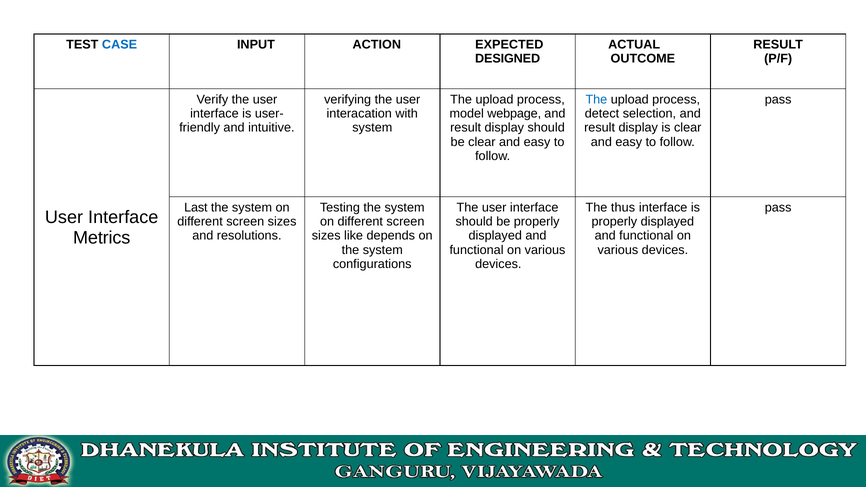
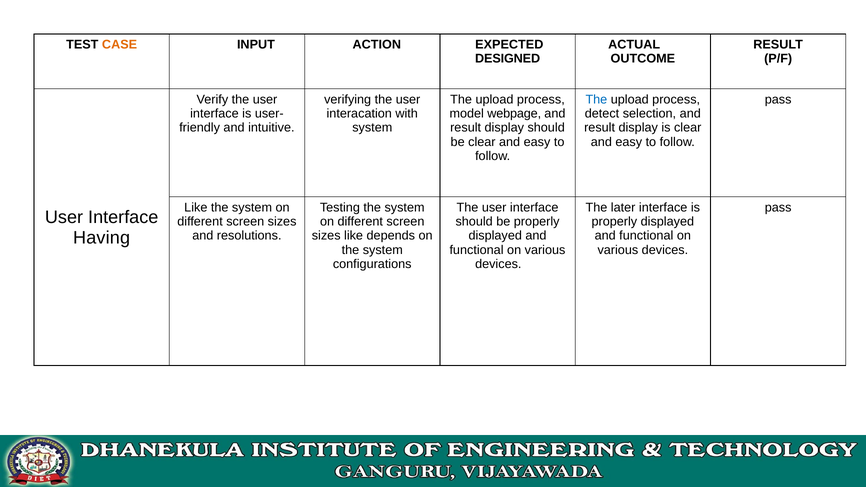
CASE colour: blue -> orange (120, 44)
Last: Last -> Like (196, 207)
thus: thus -> later (623, 207)
Metrics: Metrics -> Having (102, 238)
